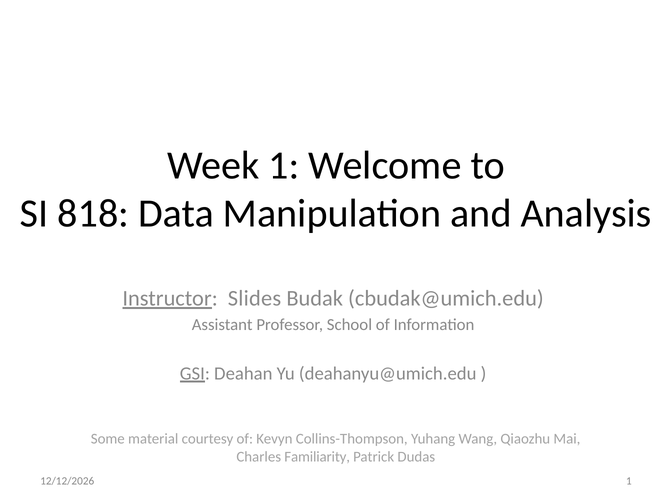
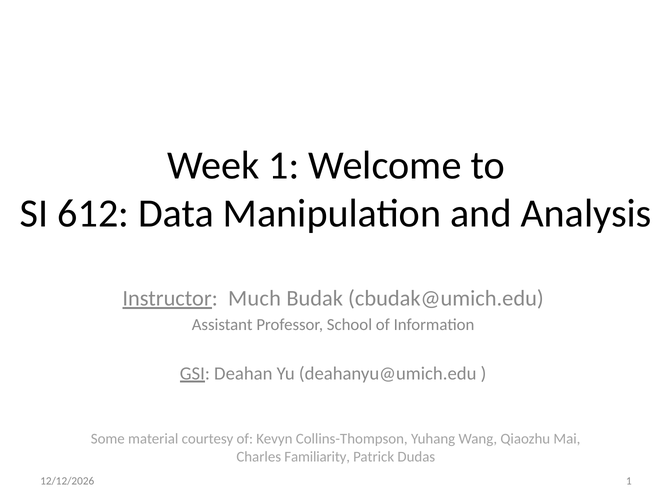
818: 818 -> 612 (93, 214)
Slides: Slides -> Much (255, 298)
